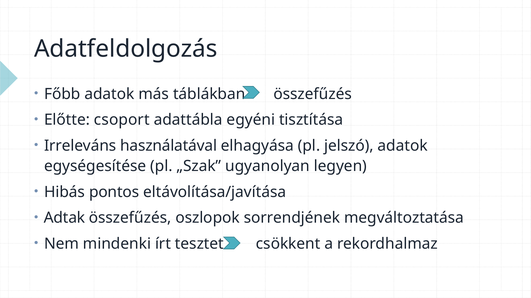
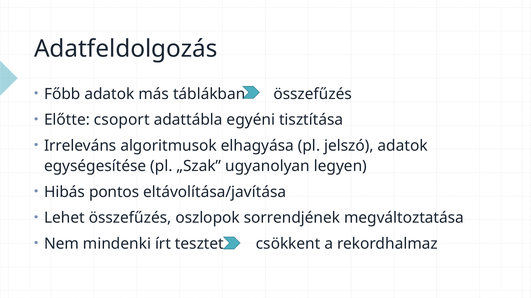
használatával: használatával -> algoritmusok (169, 146)
Adtak: Adtak -> Lehet (64, 218)
